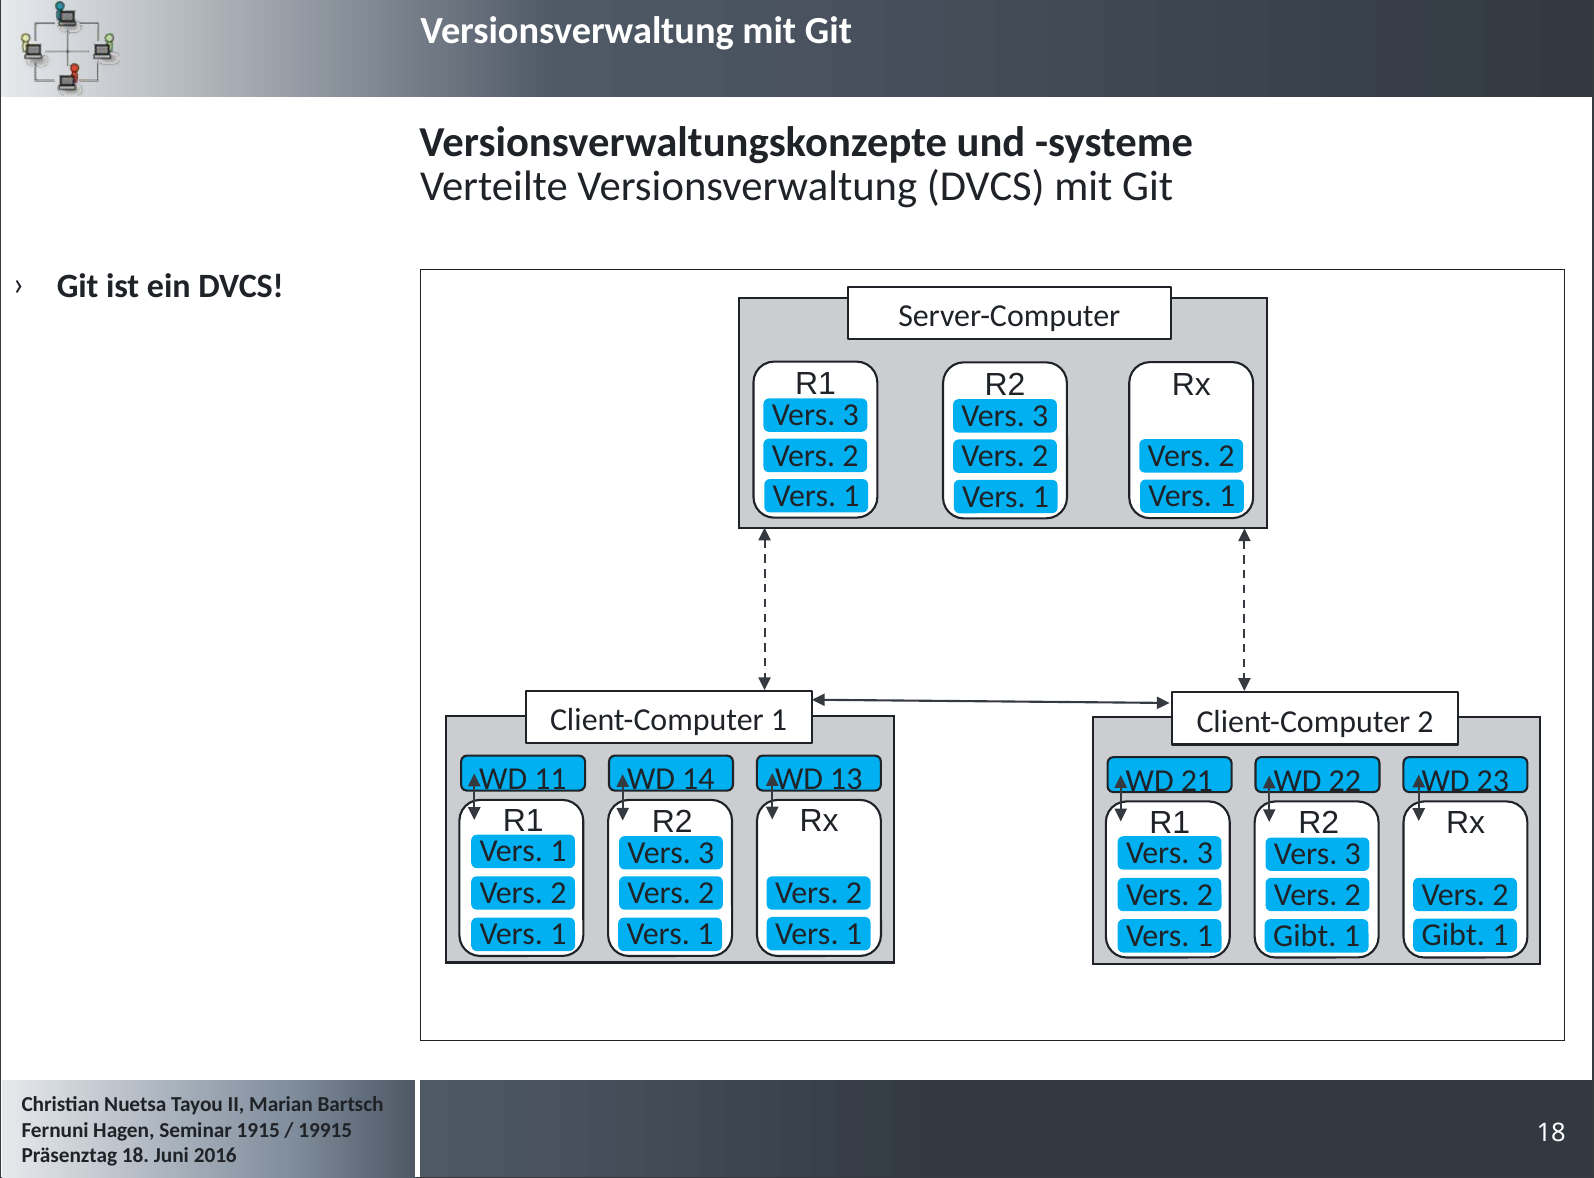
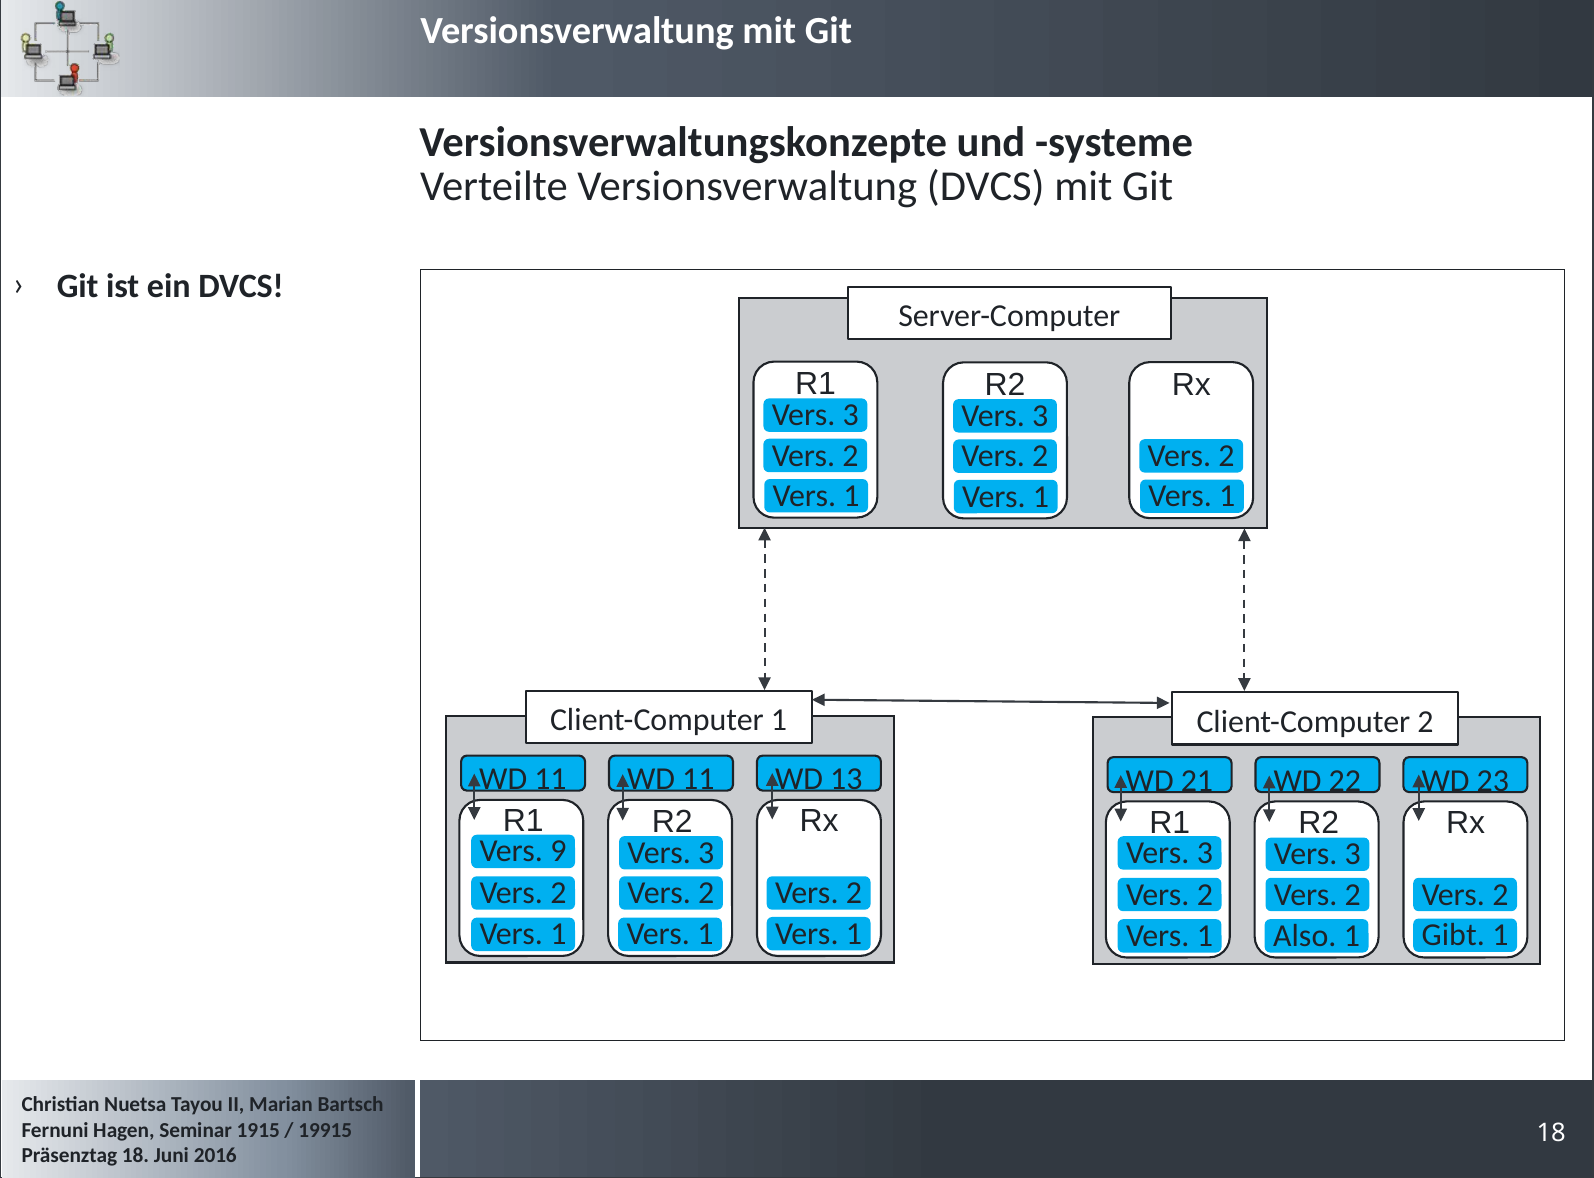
11 WD 14: 14 -> 11 (698, 779)
1: 1 -> 9 (558, 851)
Gibt: Gibt -> Also (1305, 936)
